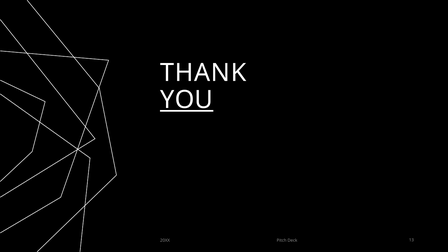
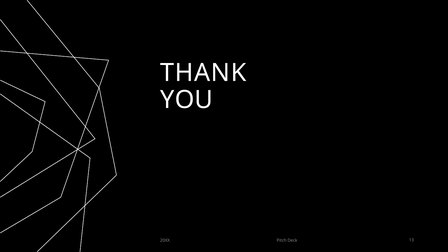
YOU underline: present -> none (187, 100)
